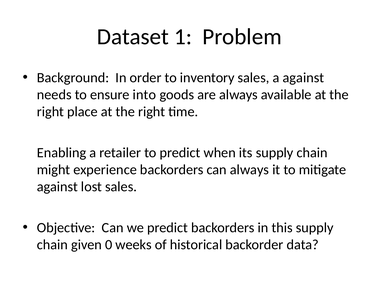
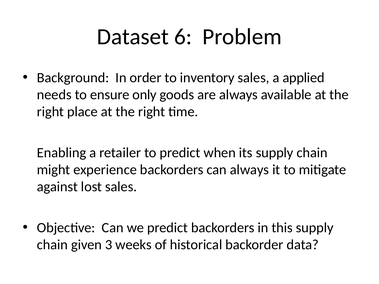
1: 1 -> 6 (183, 37)
a against: against -> applied (304, 78)
into: into -> only (145, 95)
0: 0 -> 3 (109, 245)
